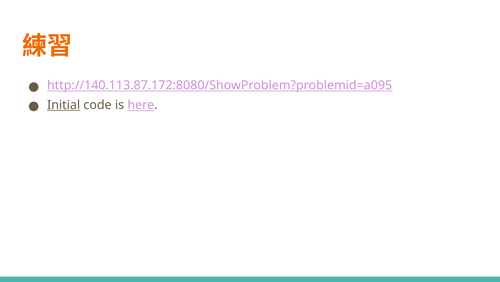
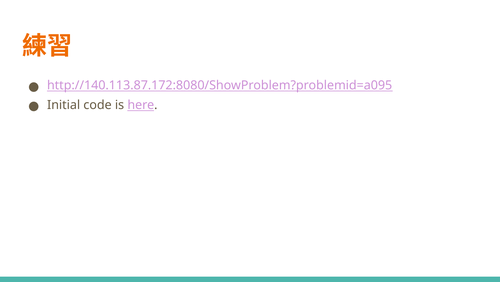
Initial underline: present -> none (64, 105)
